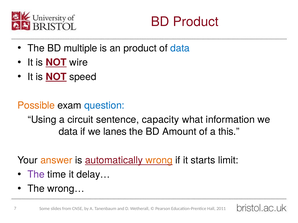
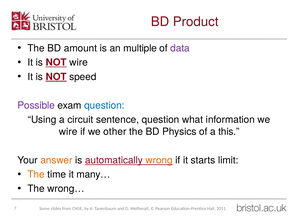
multiple: multiple -> amount (80, 48)
an product: product -> multiple (140, 48)
data colour: blue -> purple (180, 48)
Possible colour: orange -> purple (36, 106)
sentence capacity: capacity -> question (161, 120)
data: data -> wire (68, 132)
lanes: lanes -> other (115, 132)
Amount: Amount -> Physics (179, 132)
The colour: purple -> orange (36, 175)
delay…: delay… -> many… (93, 175)
